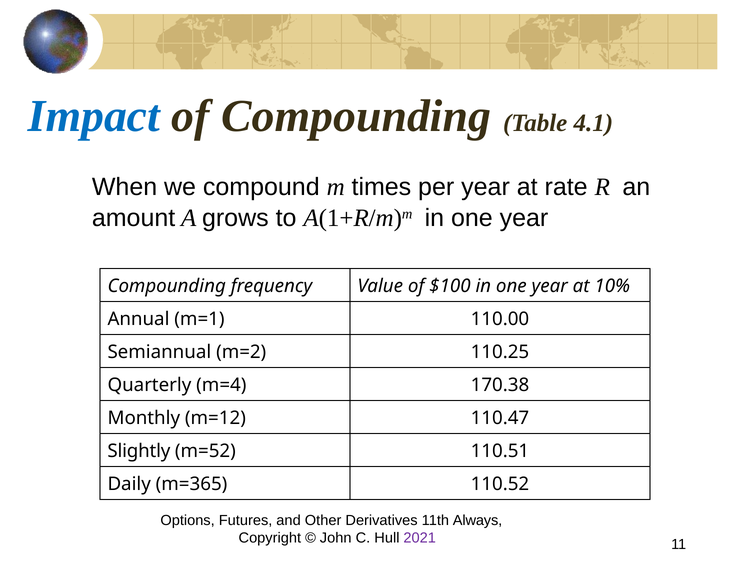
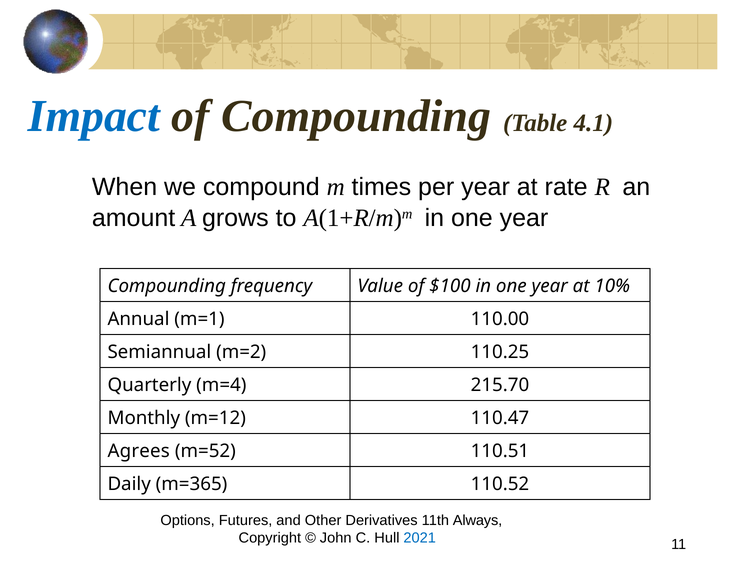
170.38: 170.38 -> 215.70 (500, 385)
Slightly: Slightly -> Agrees (139, 452)
2021 colour: purple -> blue (420, 538)
